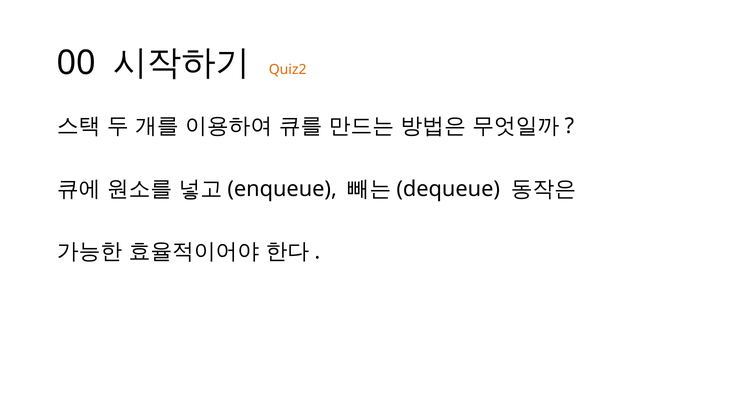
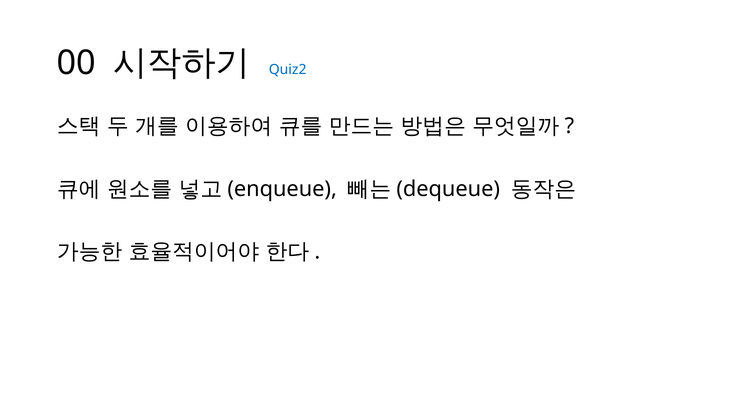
Quiz2 colour: orange -> blue (288, 69)
